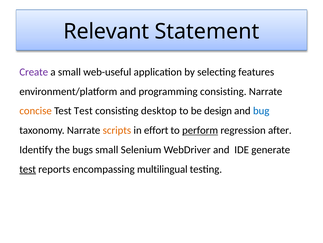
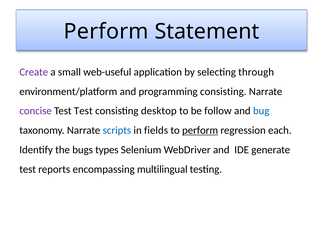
Relevant: Relevant -> Perform (106, 31)
features: features -> through (256, 72)
concise colour: orange -> purple (36, 111)
design: design -> follow (218, 111)
scripts colour: orange -> blue (117, 130)
effort: effort -> fields (156, 130)
after: after -> each (280, 130)
bugs small: small -> types (107, 149)
test underline: present -> none (28, 169)
